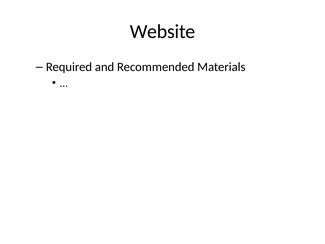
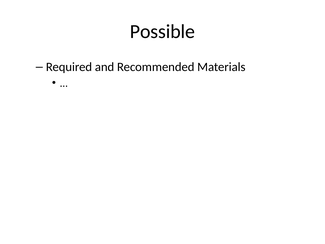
Website: Website -> Possible (162, 31)
